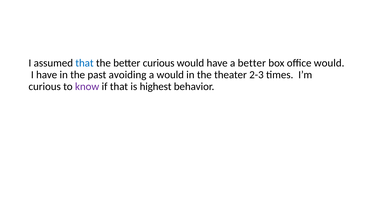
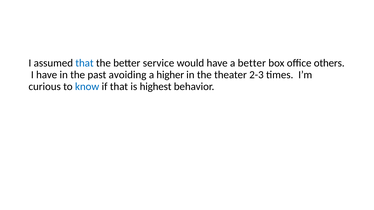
better curious: curious -> service (159, 63)
office would: would -> others (329, 63)
a would: would -> higher (170, 75)
know colour: purple -> blue (87, 87)
